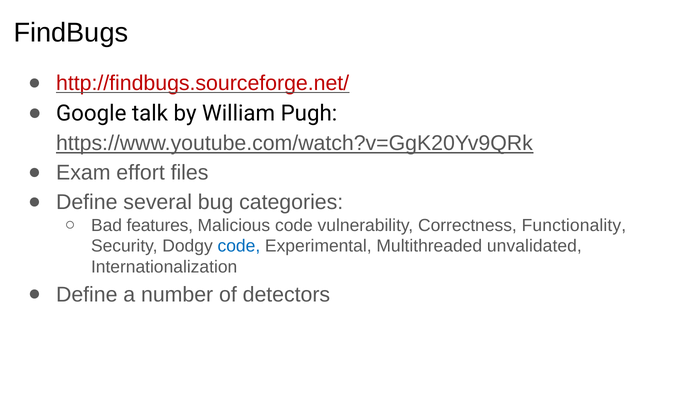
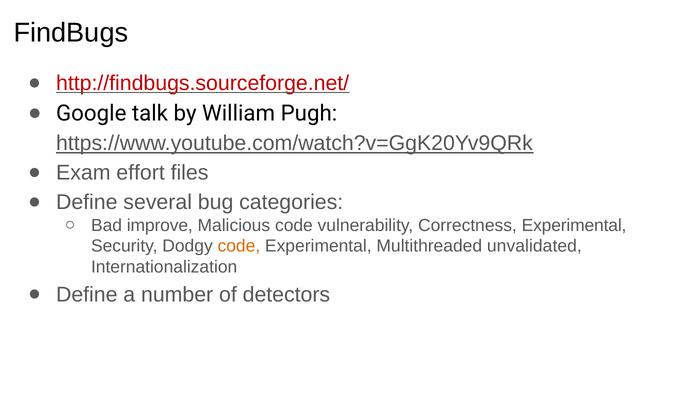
features: features -> improve (160, 225)
Correctness Functionality: Functionality -> Experimental (574, 225)
code colour: blue -> orange (239, 246)
